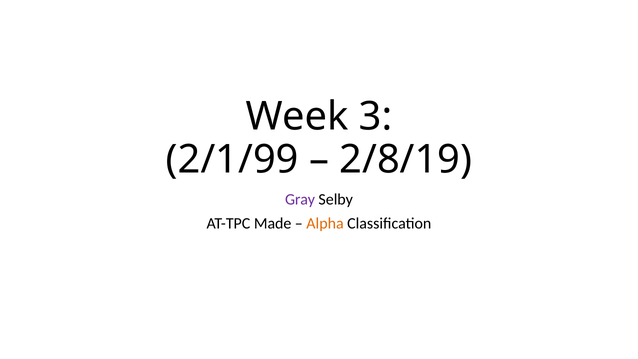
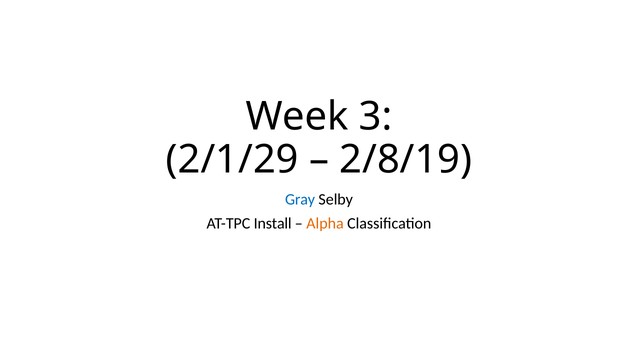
2/1/99: 2/1/99 -> 2/1/29 (232, 159)
Gray colour: purple -> blue (300, 199)
Made: Made -> Install (273, 223)
